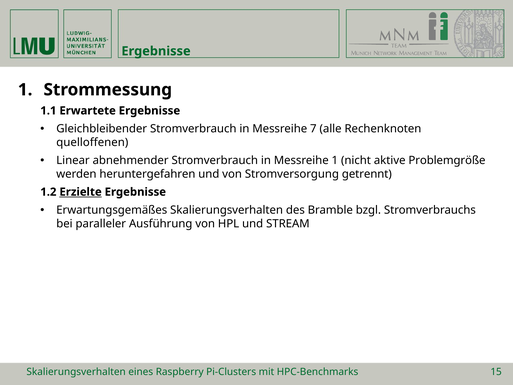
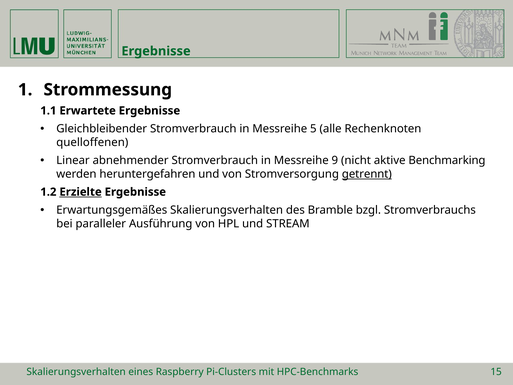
7: 7 -> 5 (313, 129)
Messreihe 1: 1 -> 9 (335, 160)
Problemgröße: Problemgröße -> Benchmarking (447, 160)
getrennt underline: none -> present (367, 174)
